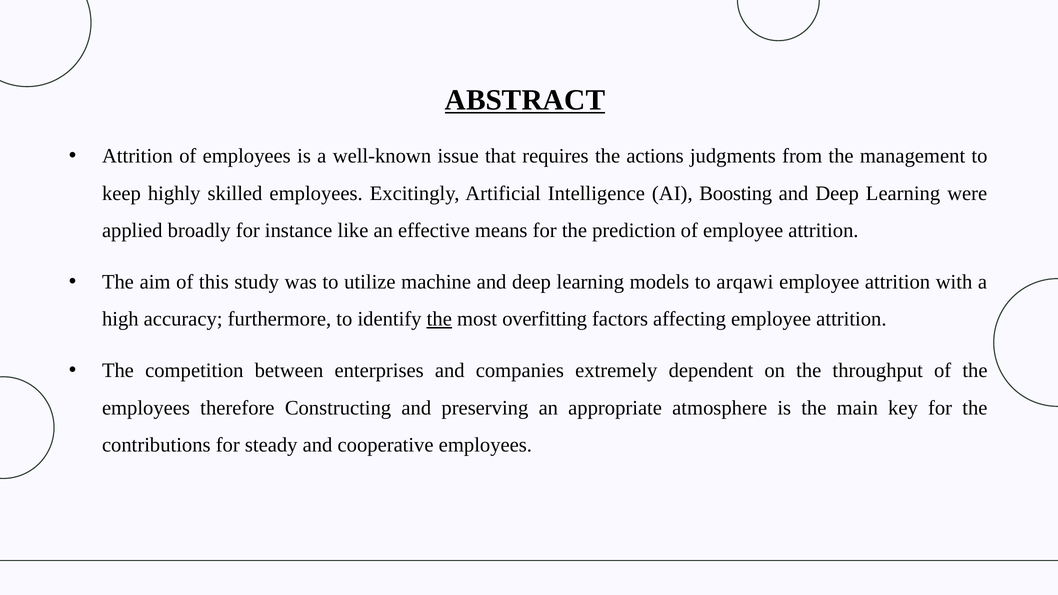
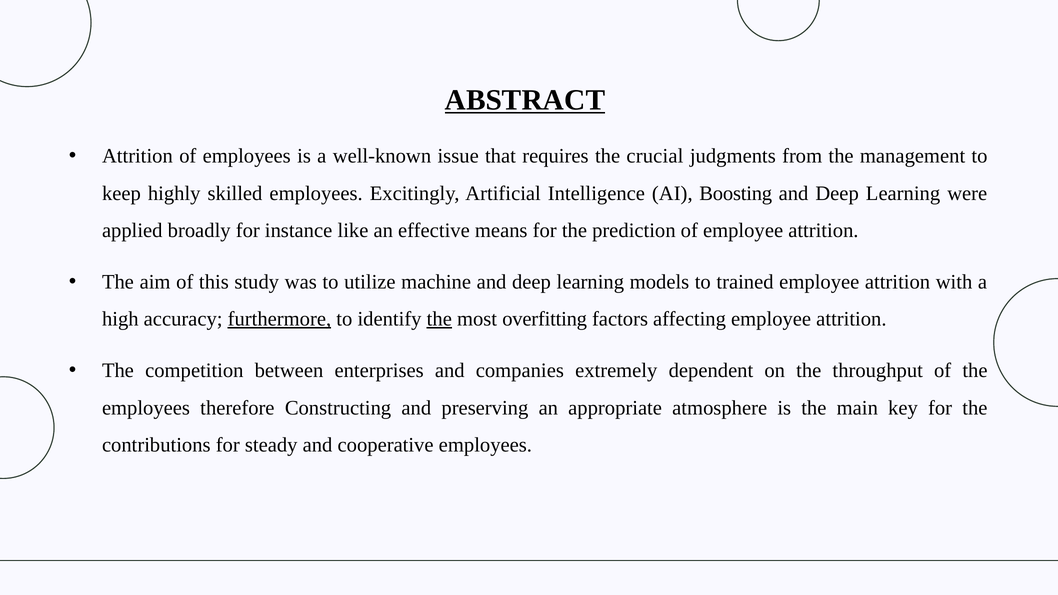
actions: actions -> crucial (655, 156)
arqawi: arqawi -> trained (745, 282)
furthermore underline: none -> present (279, 319)
